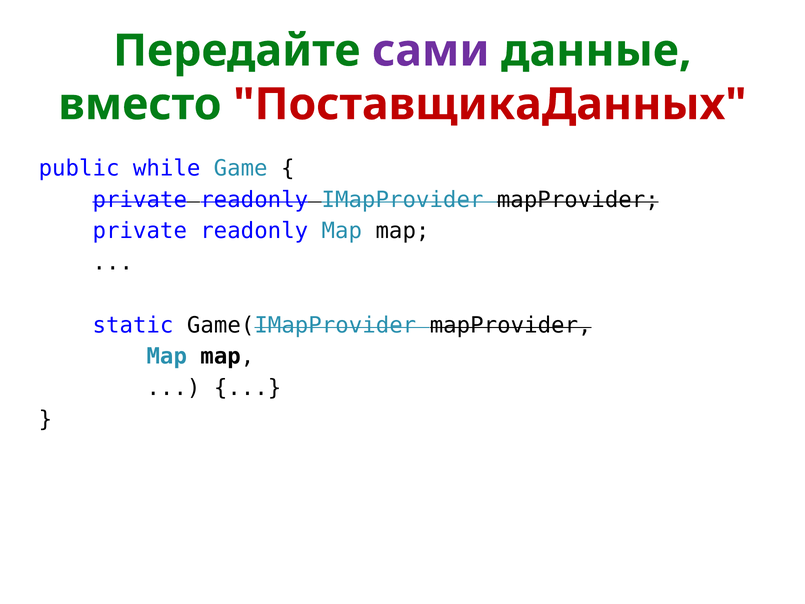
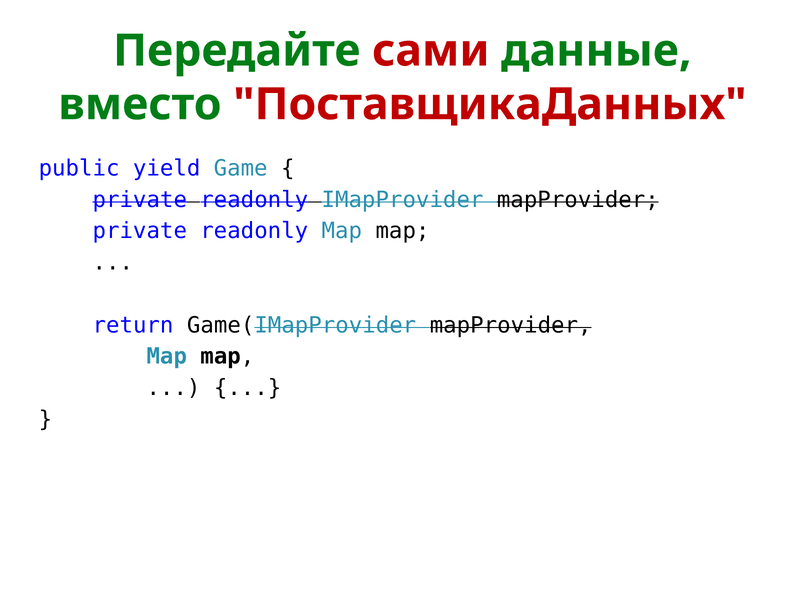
сами colour: purple -> red (431, 51)
while: while -> yield (167, 168)
static: static -> return (133, 325)
